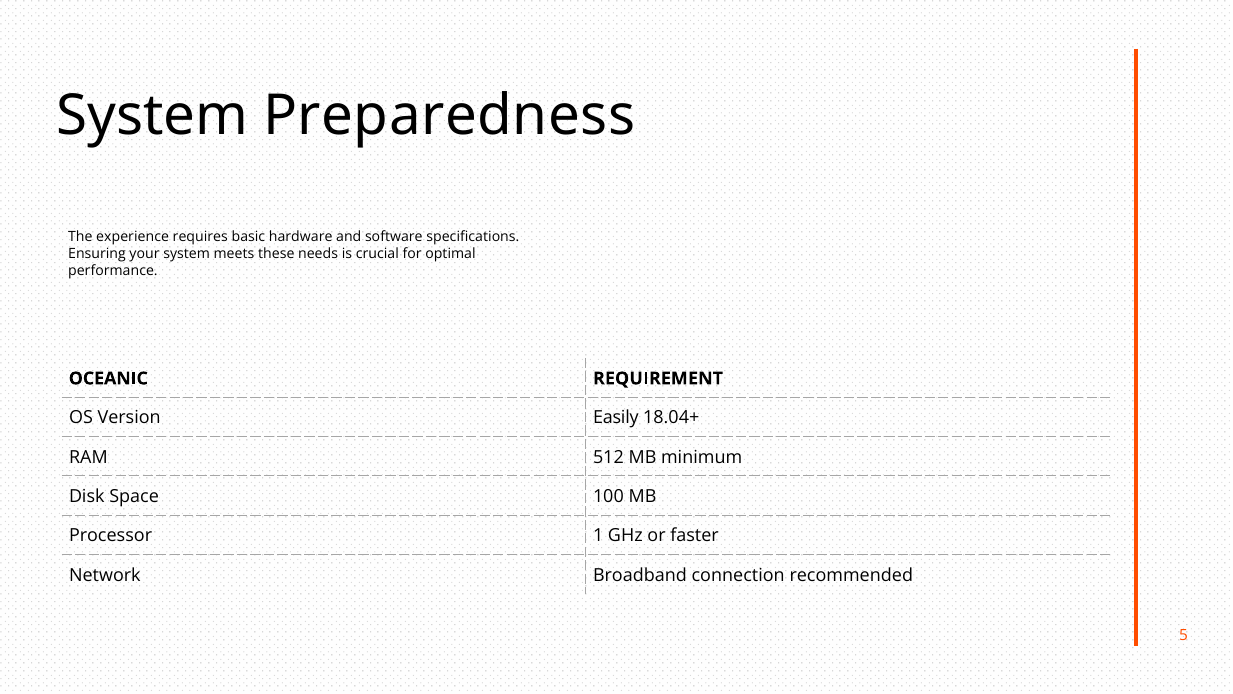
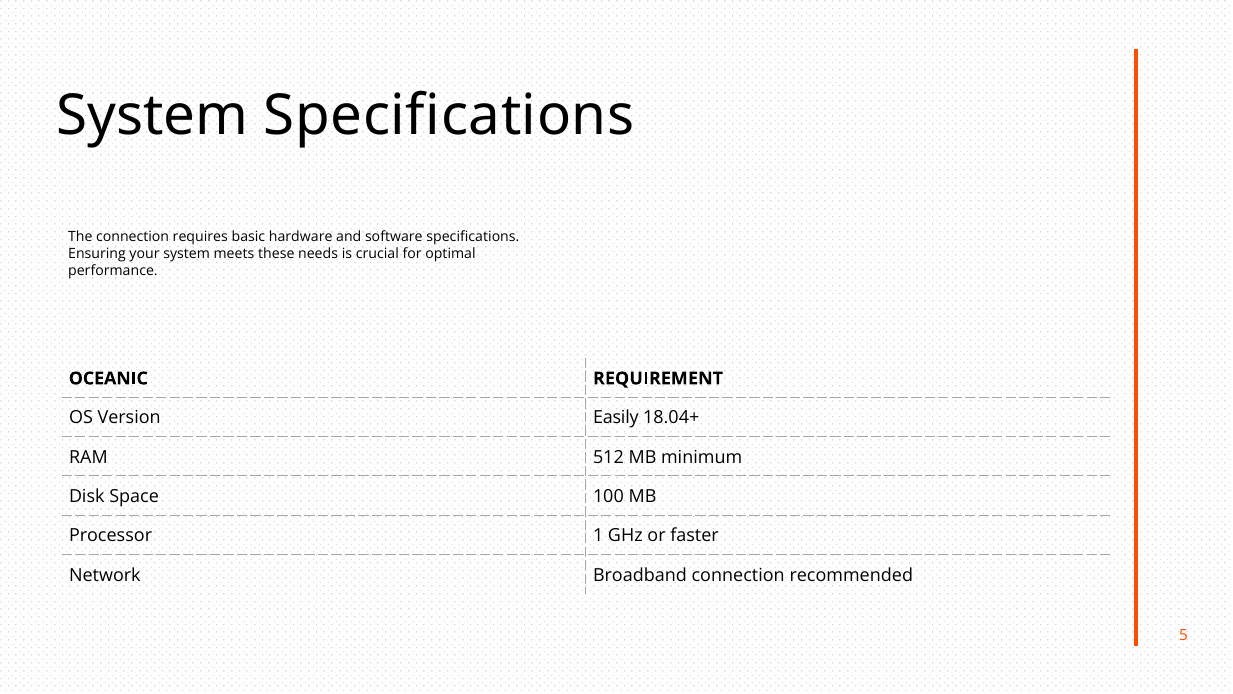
System Preparedness: Preparedness -> Specifications (449, 116)
The experience: experience -> connection (133, 236)
